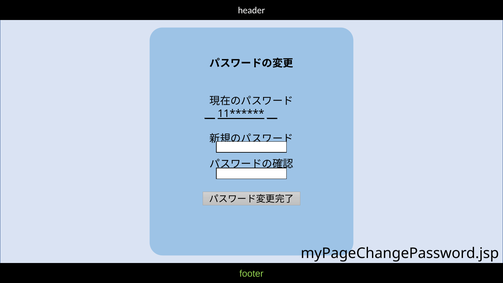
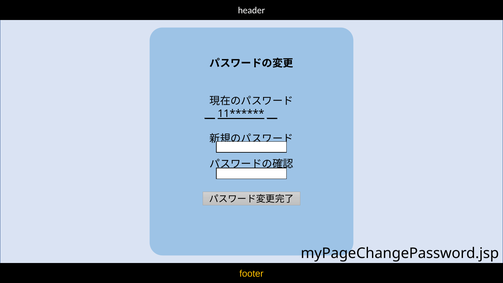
footer colour: light green -> yellow (251, 274)
